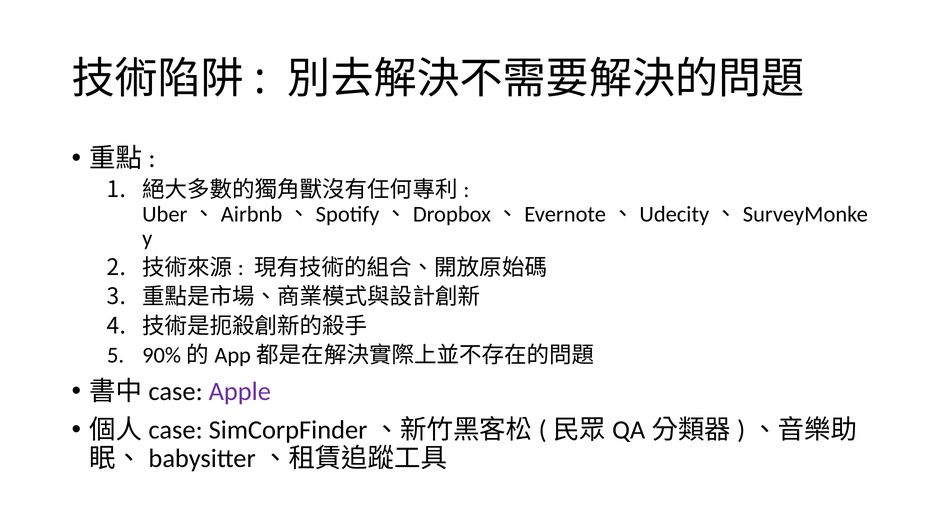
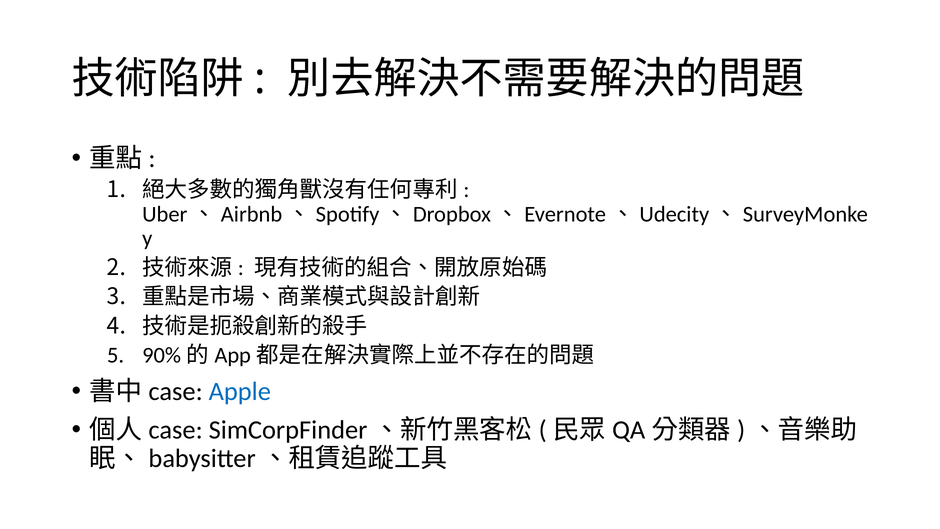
Apple colour: purple -> blue (240, 391)
